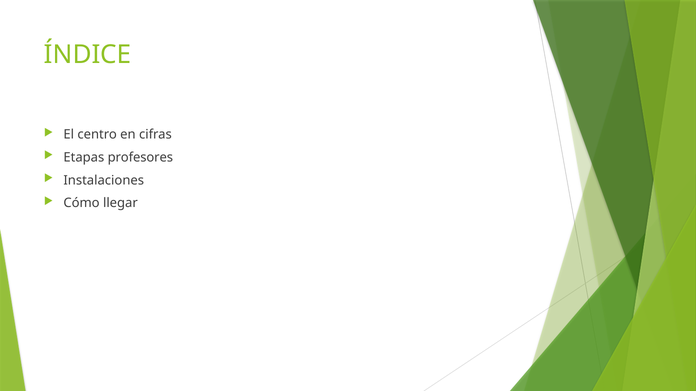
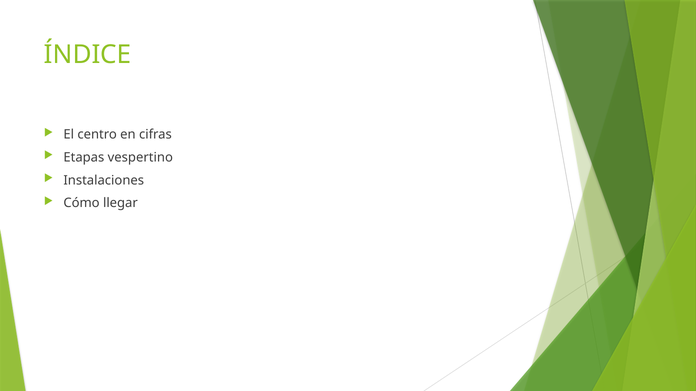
profesores: profesores -> vespertino (140, 158)
